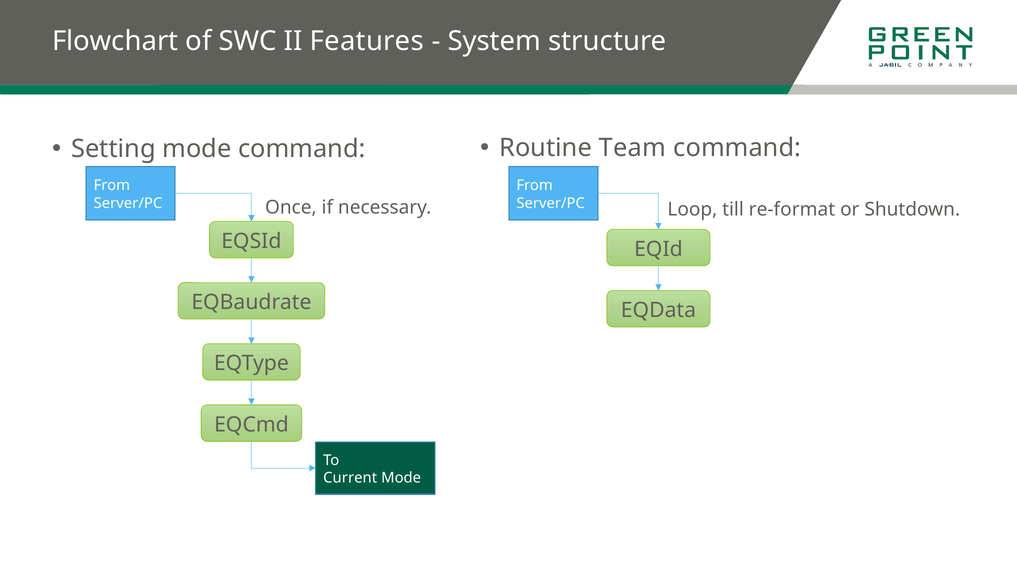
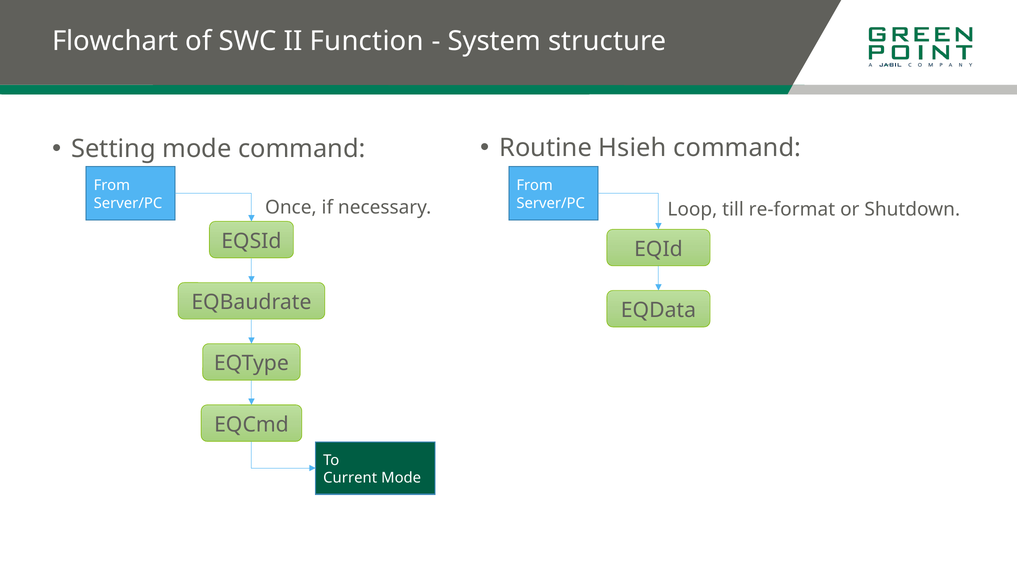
Features: Features -> Function (367, 41)
Team: Team -> Hsieh (633, 148)
